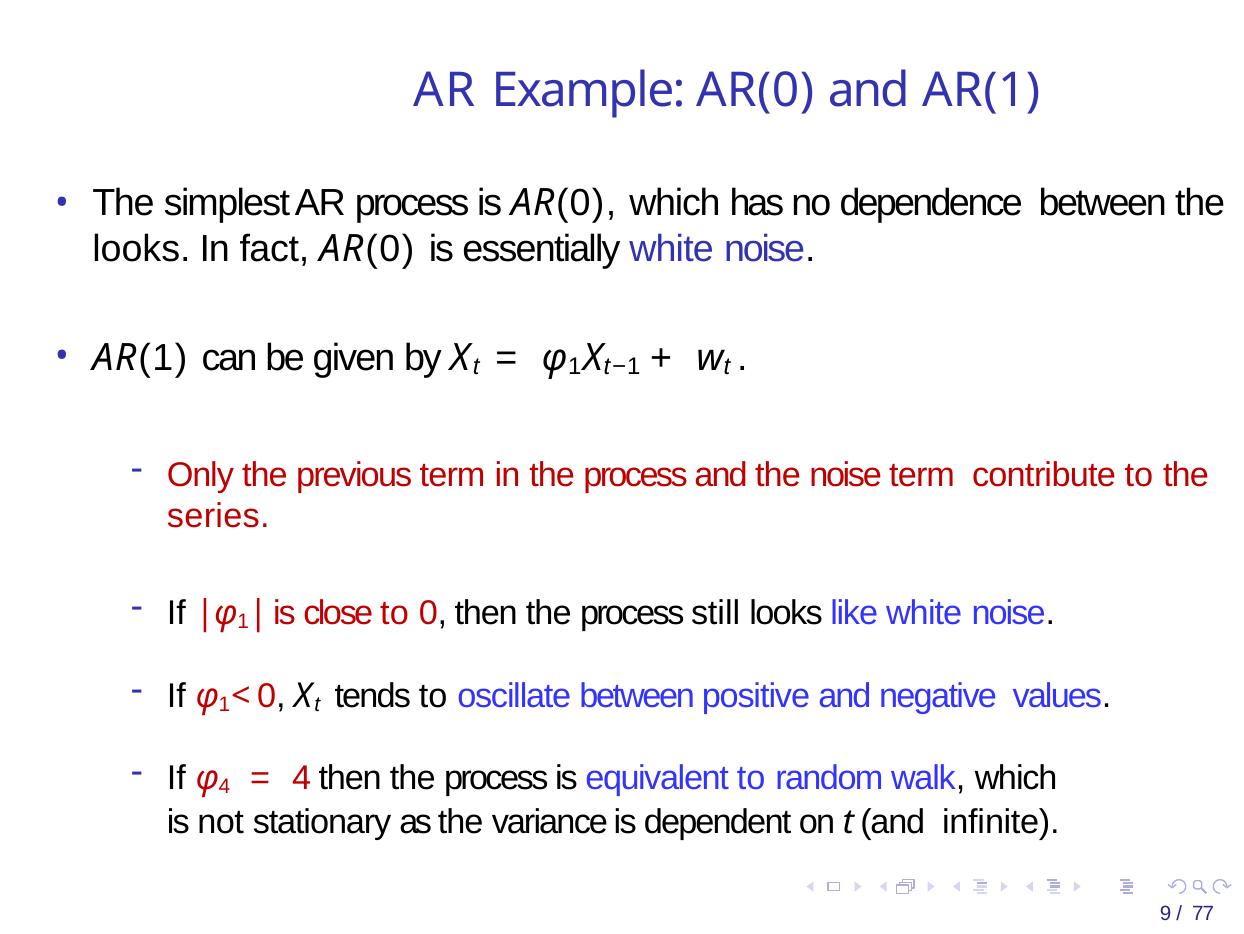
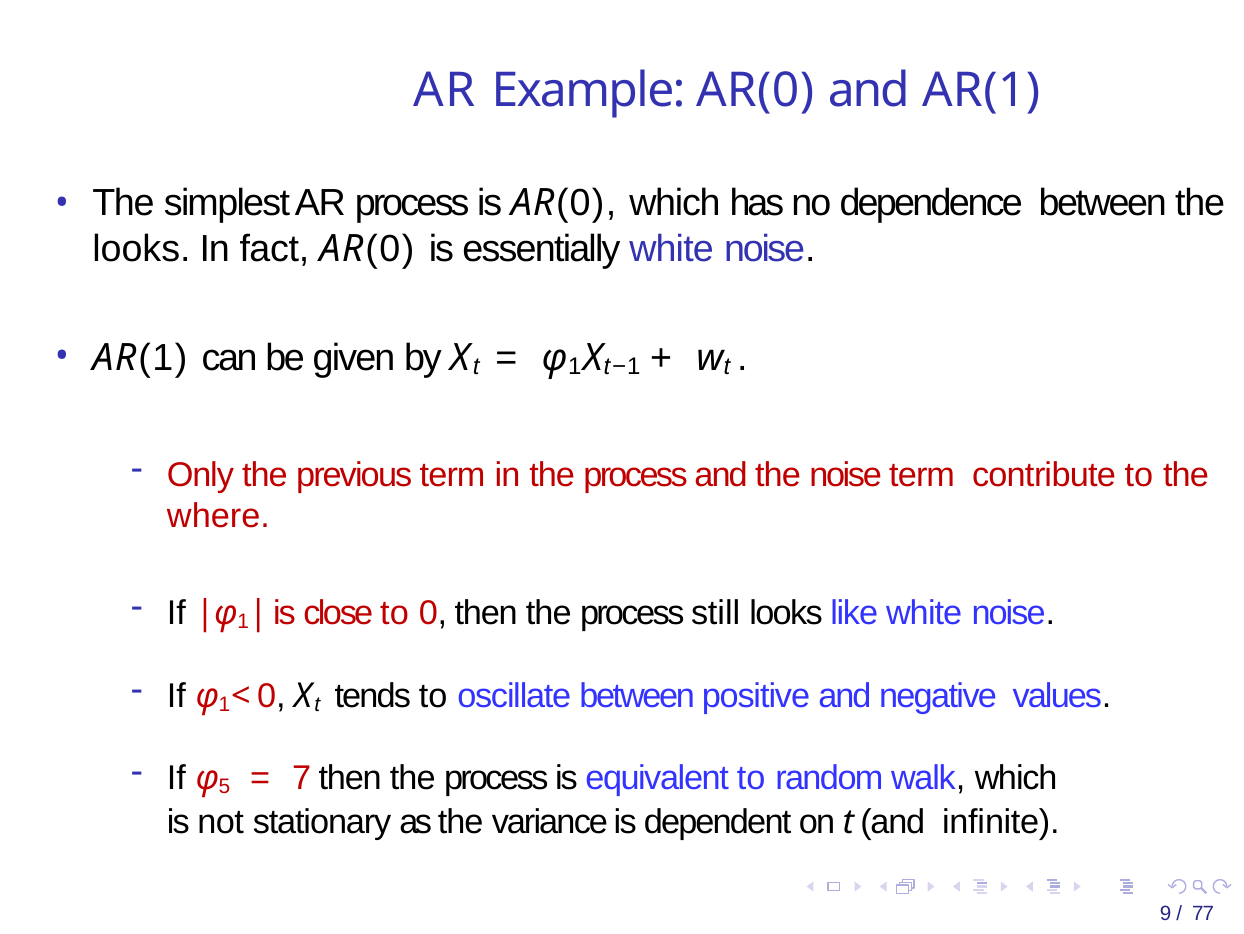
series: series -> where (218, 516)
4: 4 -> 5 (224, 786)
4: 4 -> 7 (302, 778)
